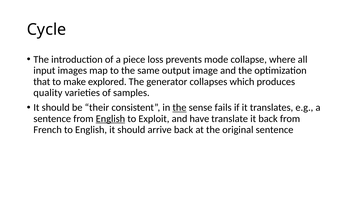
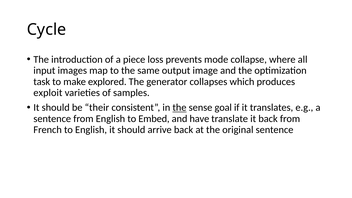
that: that -> task (42, 82)
quality: quality -> exploit (48, 93)
fails: fails -> goal (223, 108)
English underline: present -> none (110, 119)
Exploit: Exploit -> Embed (154, 119)
